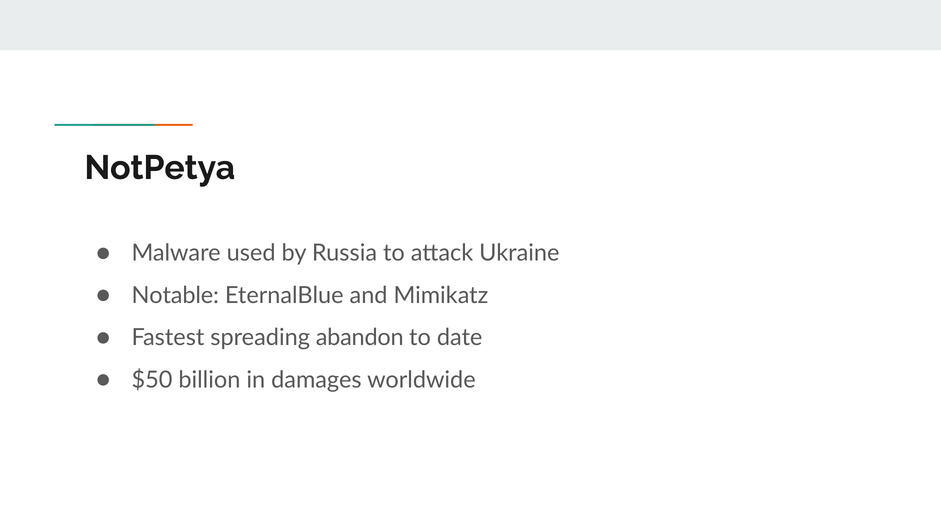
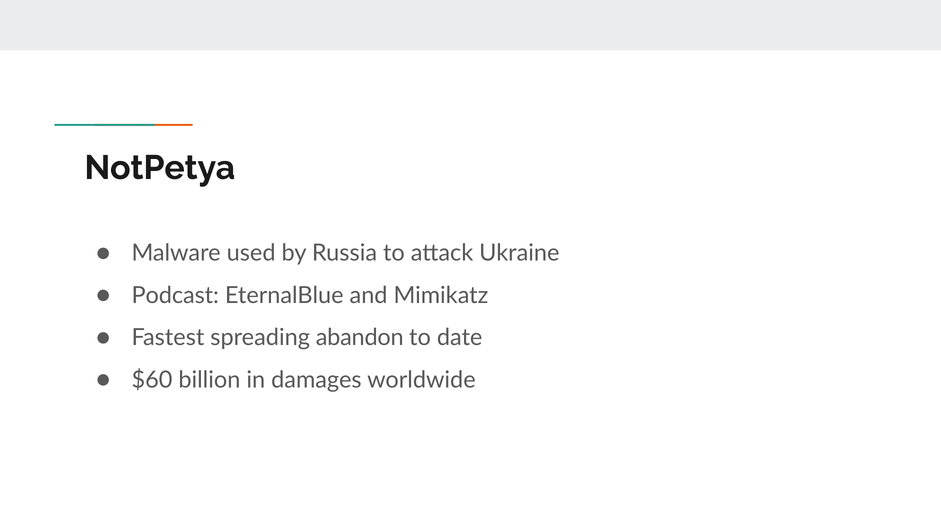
Notable: Notable -> Podcast (175, 296)
$50: $50 -> $60 (152, 380)
